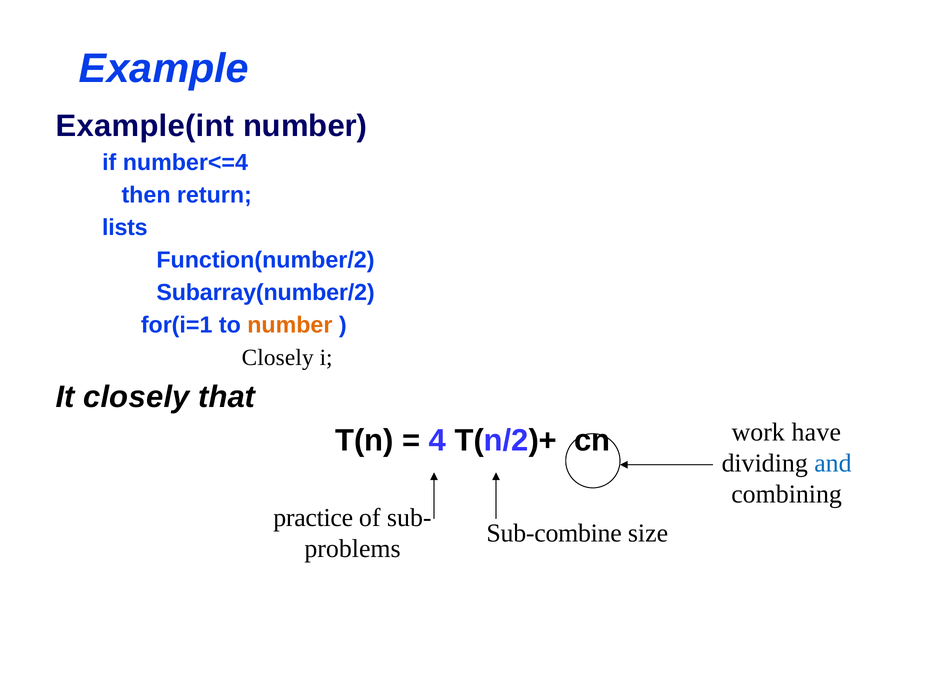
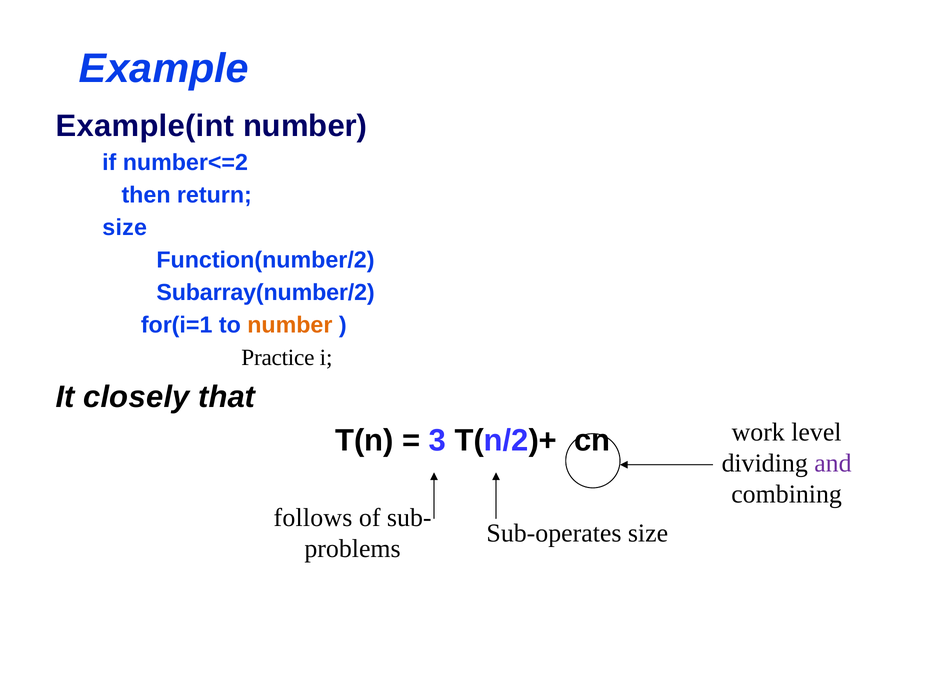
number<=4: number<=4 -> number<=2 (185, 163)
lists: lists -> size (125, 228)
Closely: Closely -> Practice (278, 358)
have: have -> level (816, 433)
4: 4 -> 3 (438, 441)
and colour: blue -> purple (833, 464)
practice: practice -> follows (313, 518)
Sub-combine: Sub-combine -> Sub-operates (554, 533)
